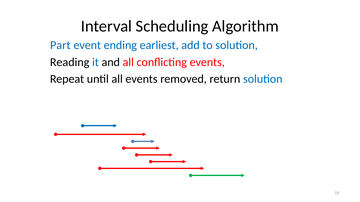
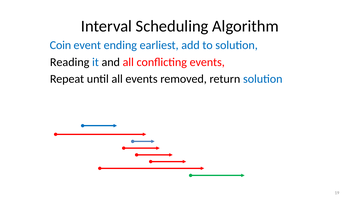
Part: Part -> Coin (60, 45)
